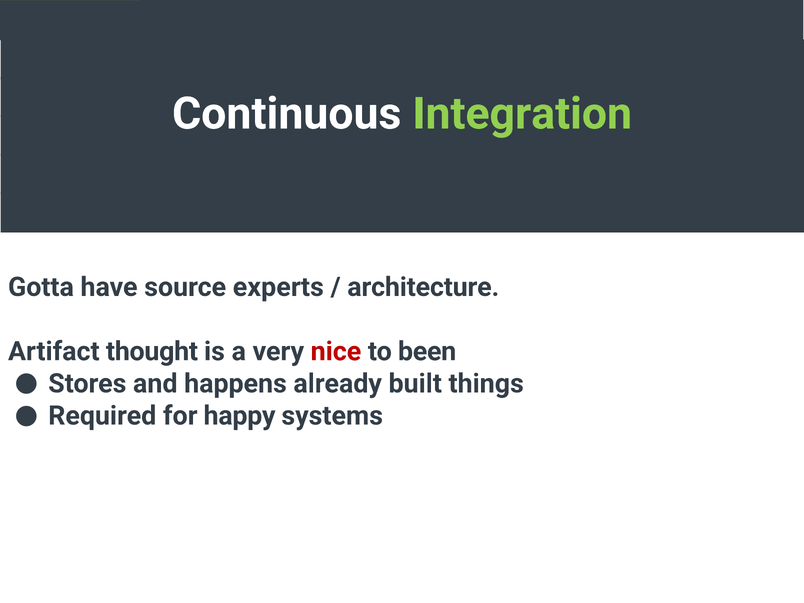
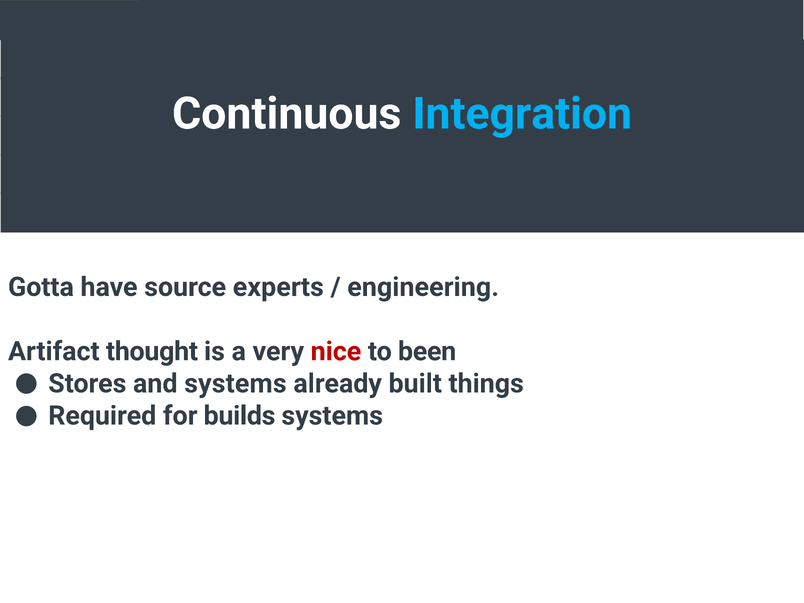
Integration colour: light green -> light blue (522, 114)
architecture: architecture -> engineering (423, 287)
and happens: happens -> systems (235, 384)
happy: happy -> builds (240, 416)
